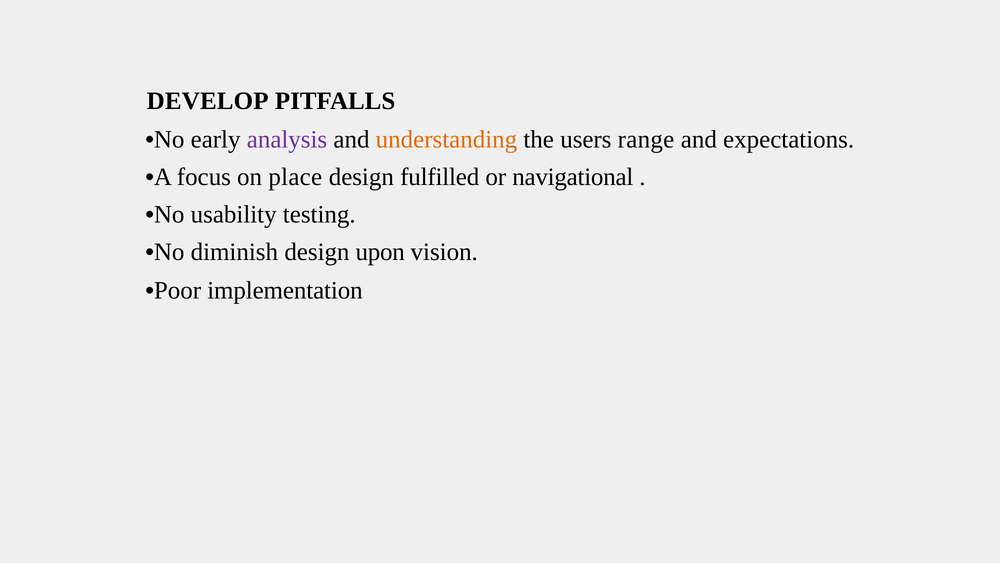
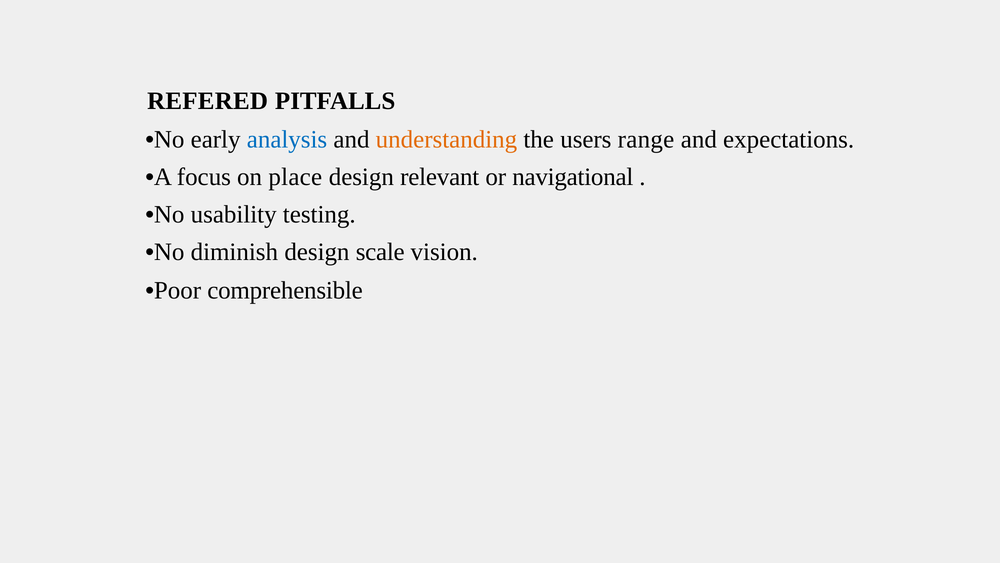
DEVELOP: DEVELOP -> REFERED (208, 101)
analysis colour: purple -> blue (287, 139)
fulfilled: fulfilled -> relevant (440, 177)
upon: upon -> scale (380, 252)
implementation: implementation -> comprehensible (285, 290)
